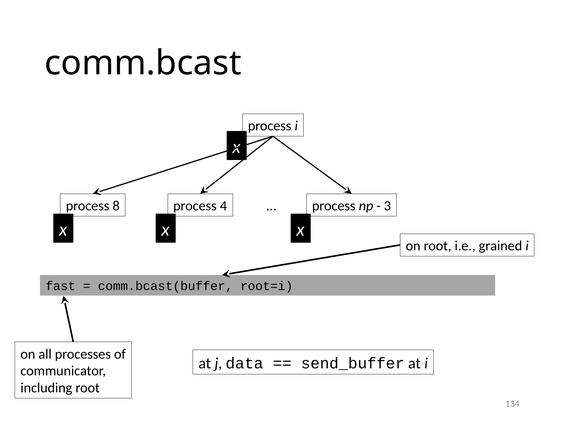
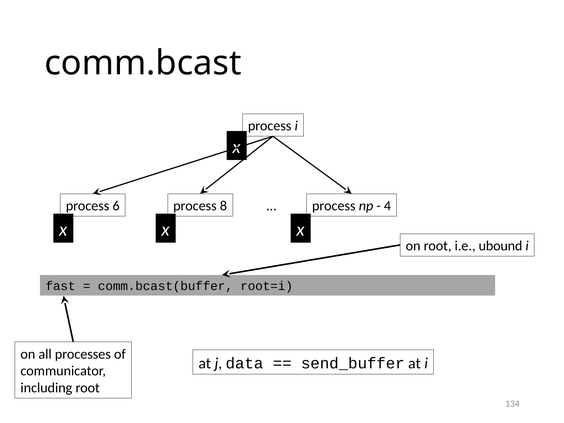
8: 8 -> 6 (116, 206)
4: 4 -> 8 (223, 206)
3: 3 -> 4 (387, 206)
grained: grained -> ubound (501, 246)
